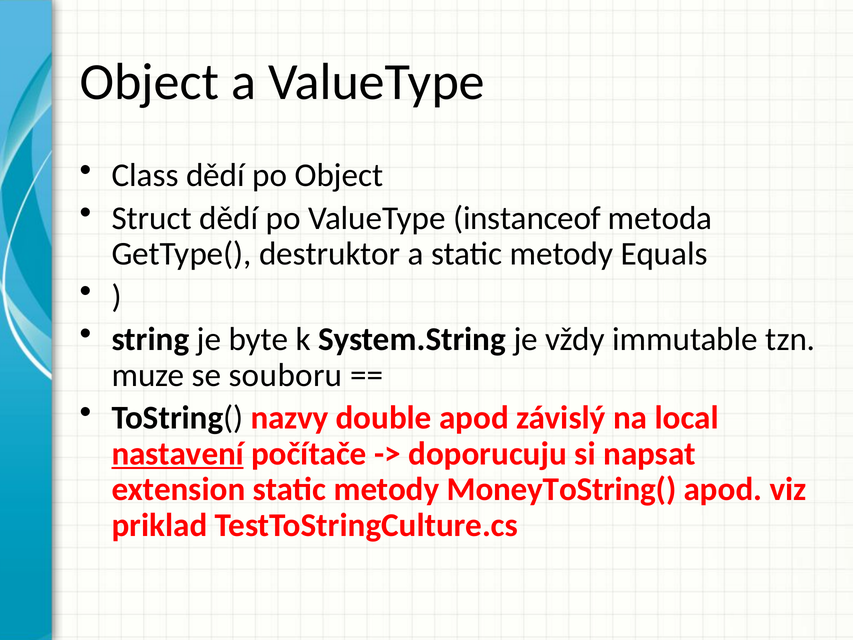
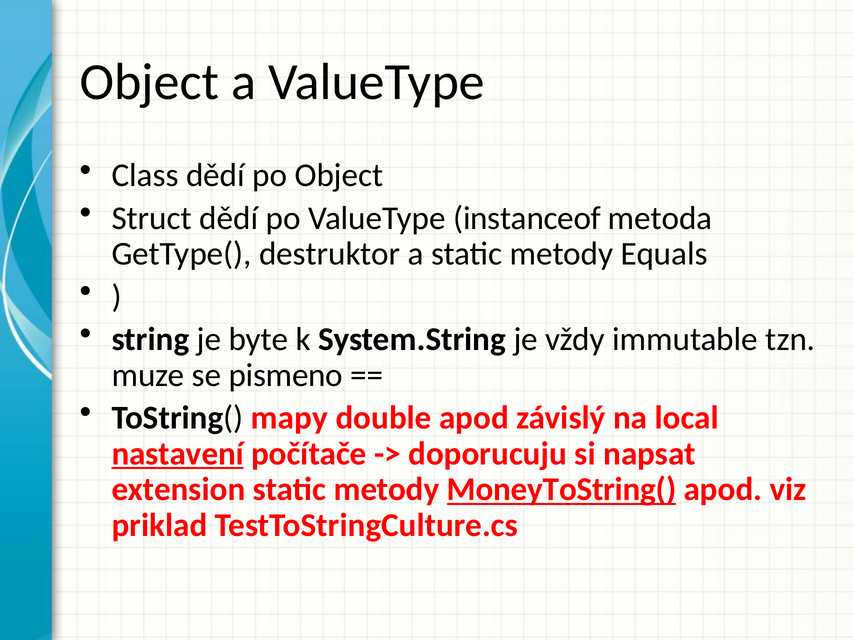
souboru: souboru -> pismeno (286, 375)
nazvy: nazvy -> mapy (289, 418)
MoneyToString( underline: none -> present (562, 489)
